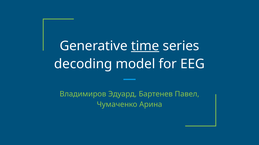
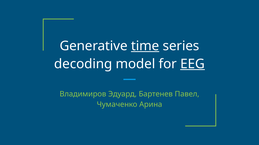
EEG underline: none -> present (192, 64)
